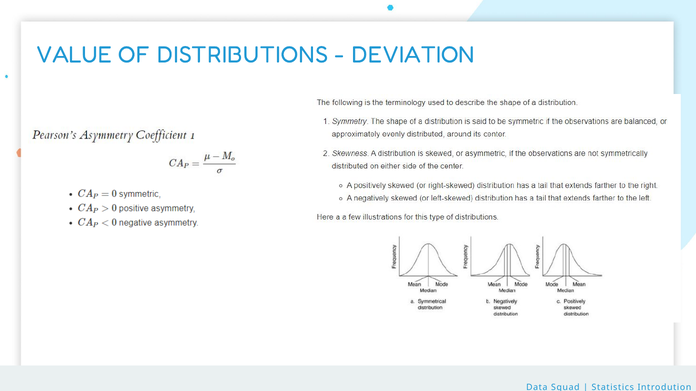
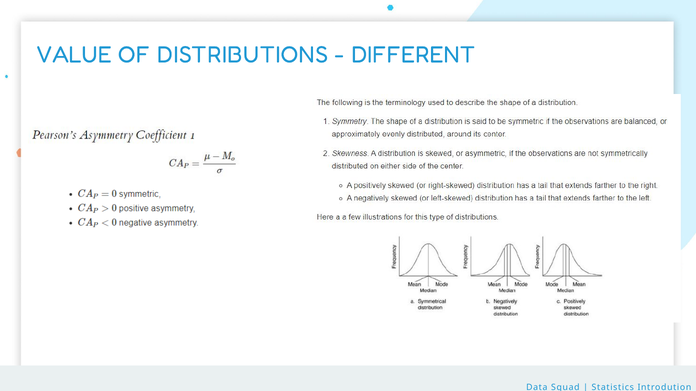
DEVIATION: DEVIATION -> DIFFERENT (413, 55)
